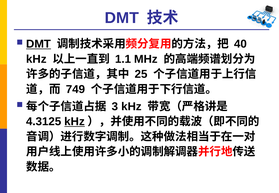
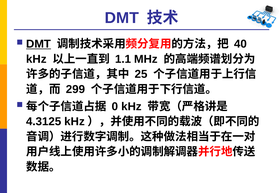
749: 749 -> 299 (75, 89)
3: 3 -> 0 (115, 107)
kHz underline: present -> none (75, 122)
